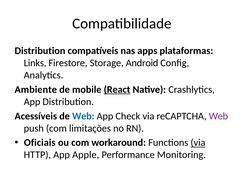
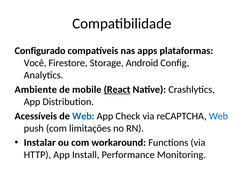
Distribution: Distribution -> Configurado (40, 51)
Links: Links -> Você (35, 63)
Web colour: purple -> blue (218, 116)
Oficiais: Oficiais -> Instalar (40, 143)
via underline: present -> none (198, 143)
Apple: Apple -> Install (86, 155)
